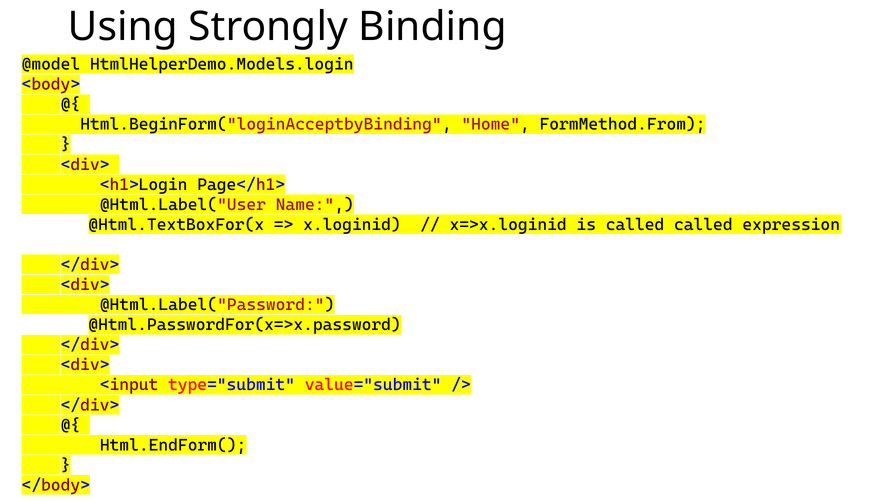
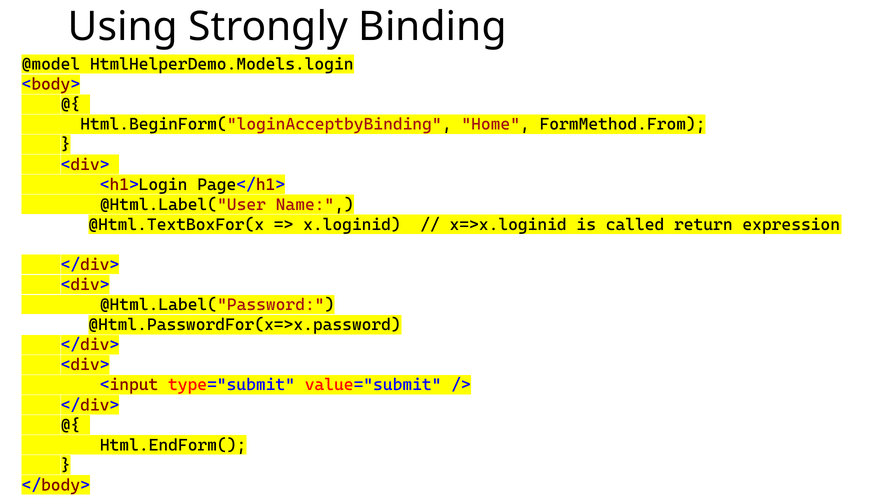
called called: called -> return (703, 224)
